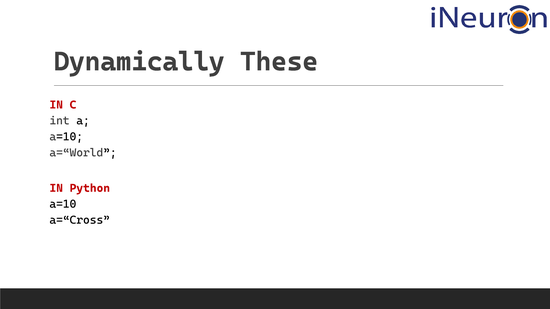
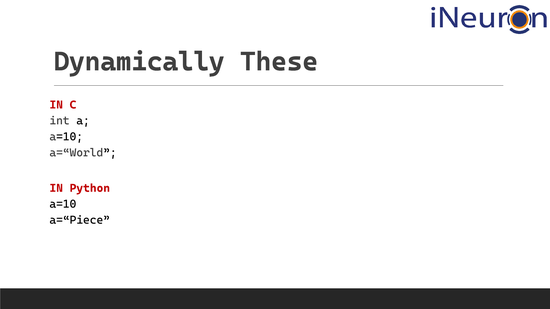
a=“Cross: a=“Cross -> a=“Piece (80, 220)
